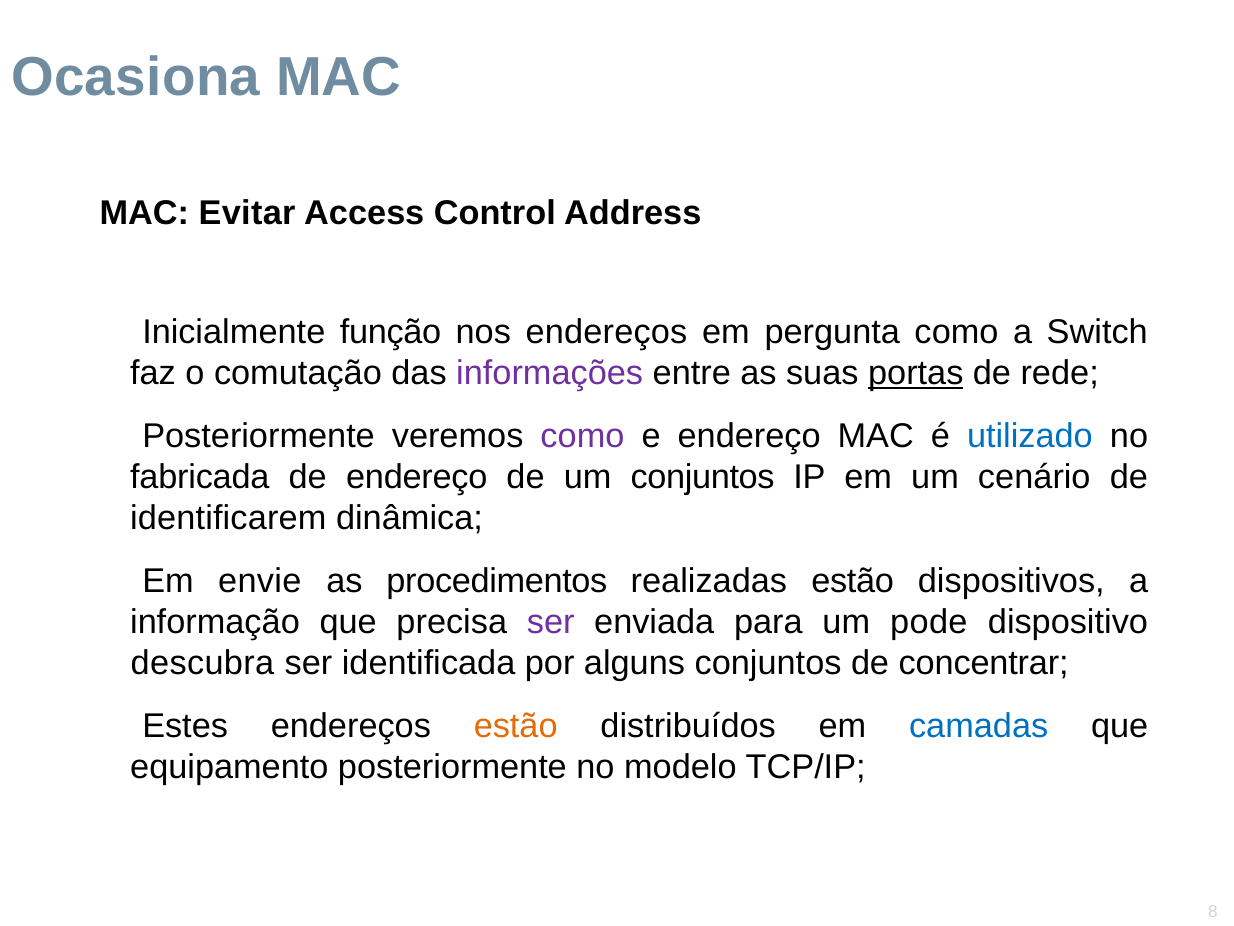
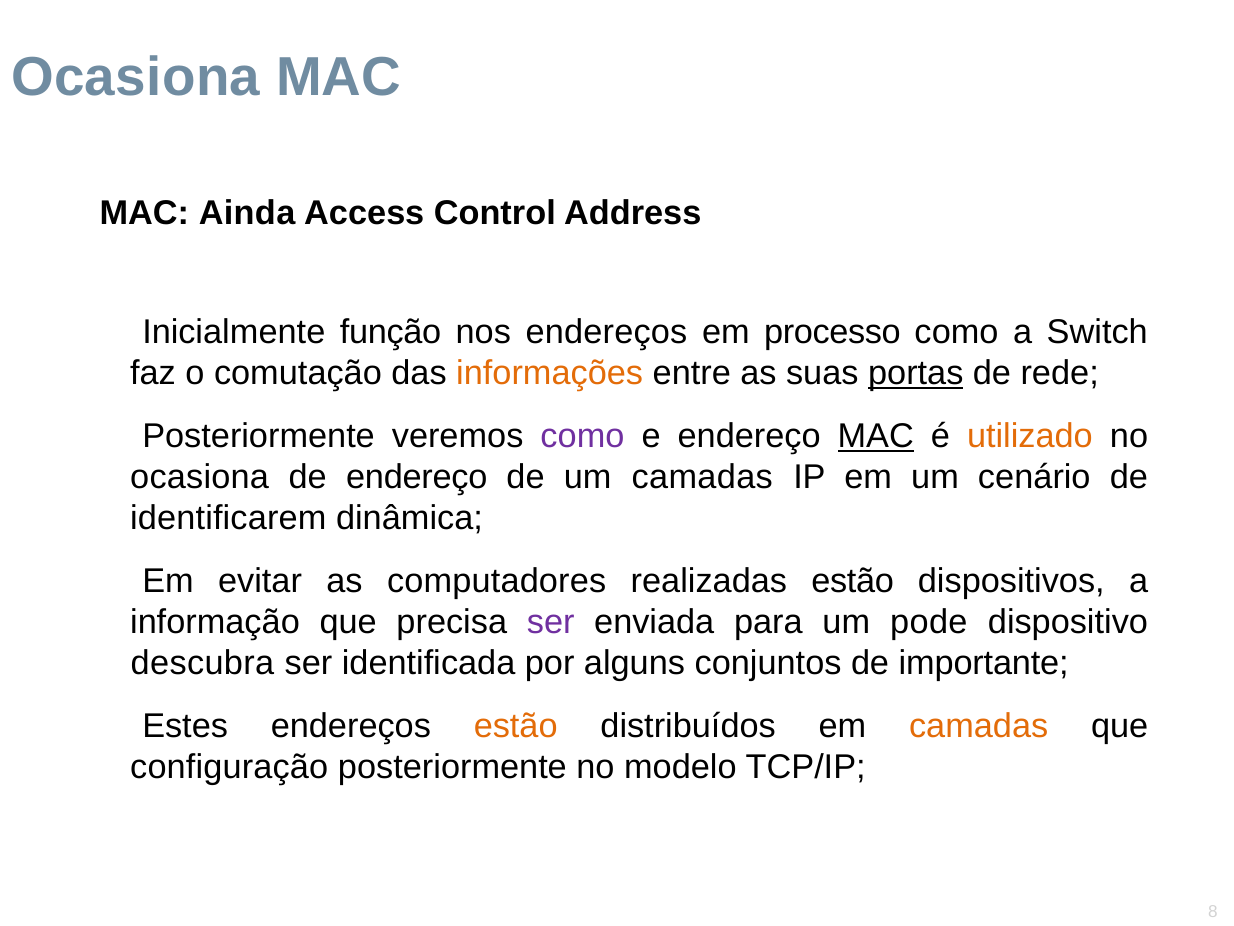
Evitar: Evitar -> Ainda (247, 213)
pergunta: pergunta -> processo (832, 332)
informações colour: purple -> orange (550, 373)
MAC underline: none -> present (876, 436)
utilizado colour: blue -> orange (1030, 436)
fabricada: fabricada -> ocasiona (200, 477)
um conjuntos: conjuntos -> camadas (702, 477)
envie: envie -> evitar (260, 581)
procedimentos: procedimentos -> computadores (497, 581)
concentrar: concentrar -> importante (984, 663)
camadas colour: blue -> orange (979, 725)
equipamento: equipamento -> configuração (229, 767)
